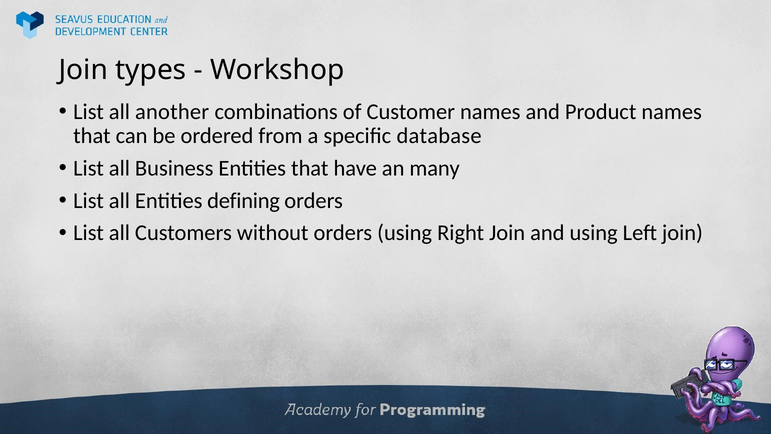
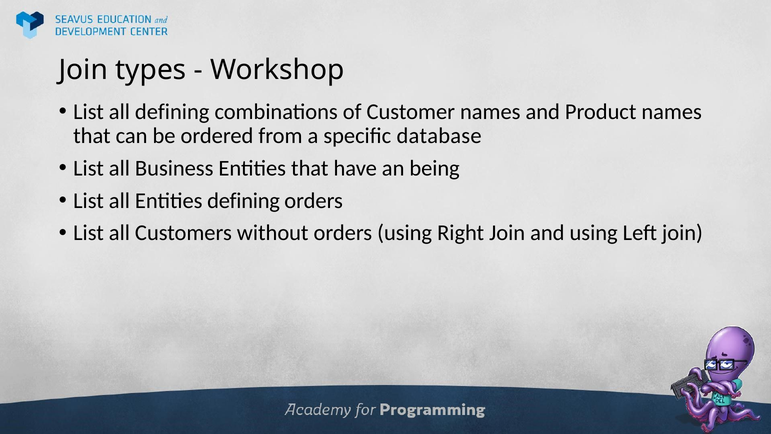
all another: another -> defining (172, 112)
many: many -> being (435, 168)
